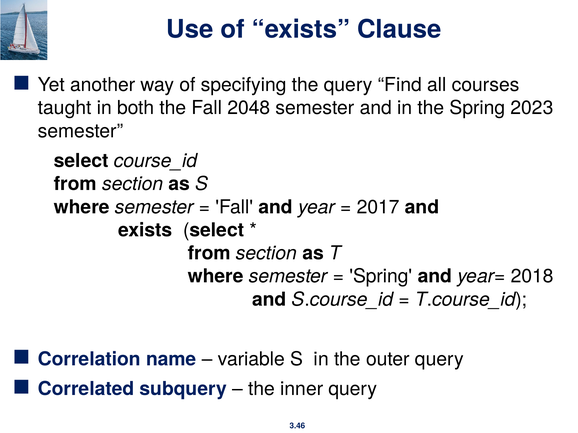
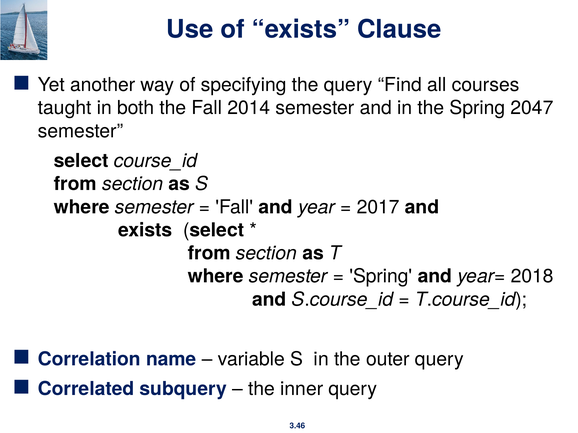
2048: 2048 -> 2014 (249, 108)
2023: 2023 -> 2047 (532, 108)
